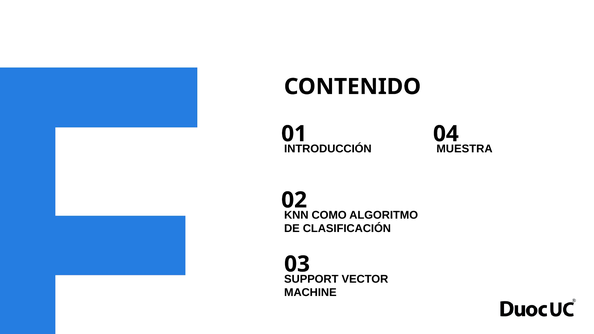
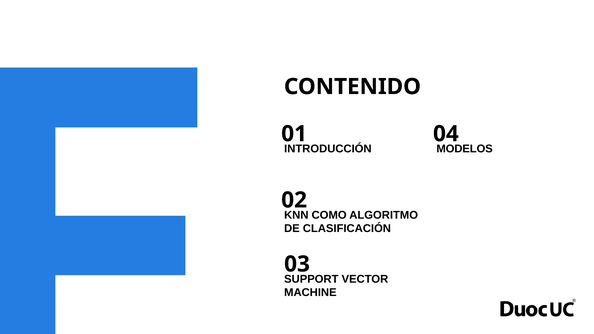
MUESTRA: MUESTRA -> MODELOS (465, 149)
